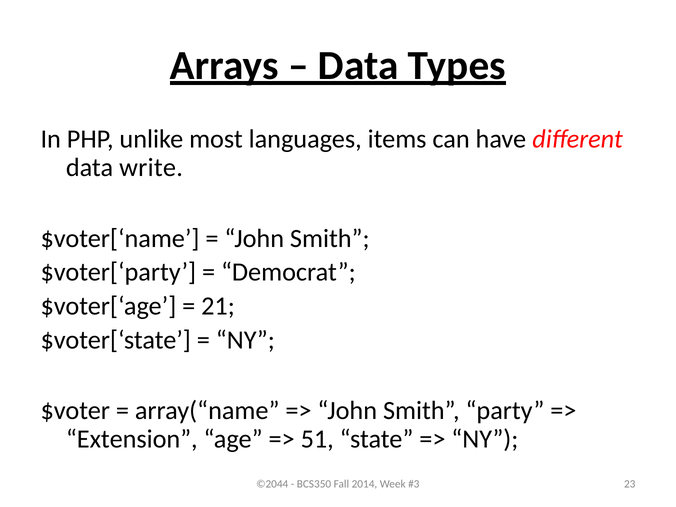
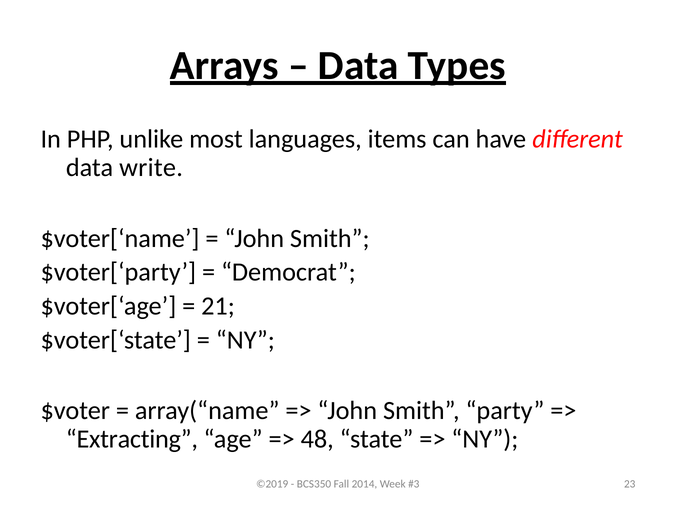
Extension: Extension -> Extracting (132, 439)
51: 51 -> 48 (317, 439)
©2044: ©2044 -> ©2019 (272, 484)
